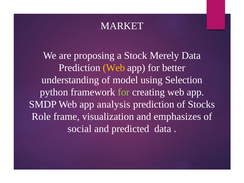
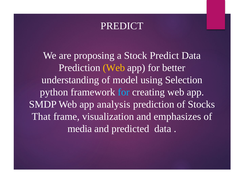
MARKET: MARKET -> PREDICT (122, 26)
Stock Merely: Merely -> Predict (164, 55)
for colour: light green -> light blue (124, 92)
Role: Role -> That (41, 116)
social: social -> media (80, 129)
